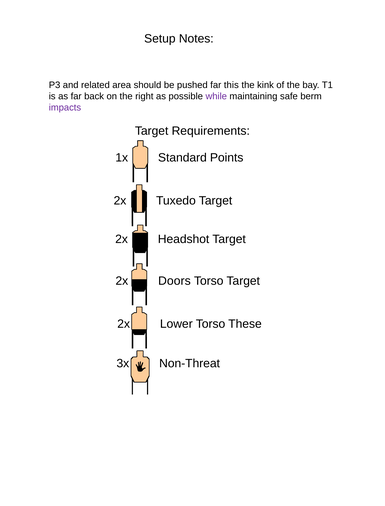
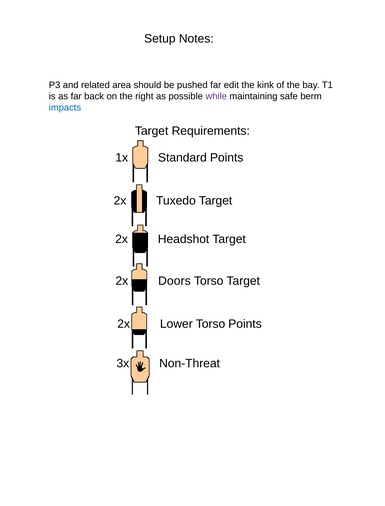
this: this -> edit (231, 85)
impacts colour: purple -> blue (65, 107)
Torso These: These -> Points (245, 323)
